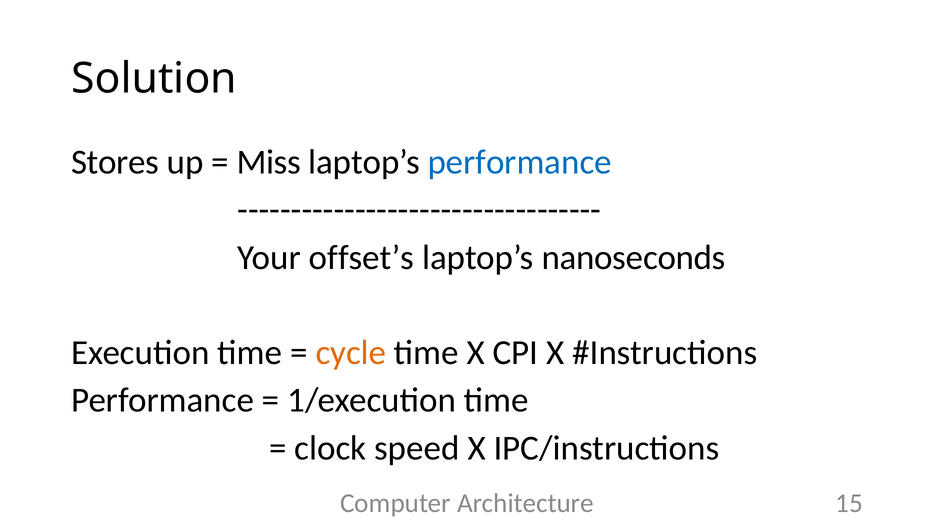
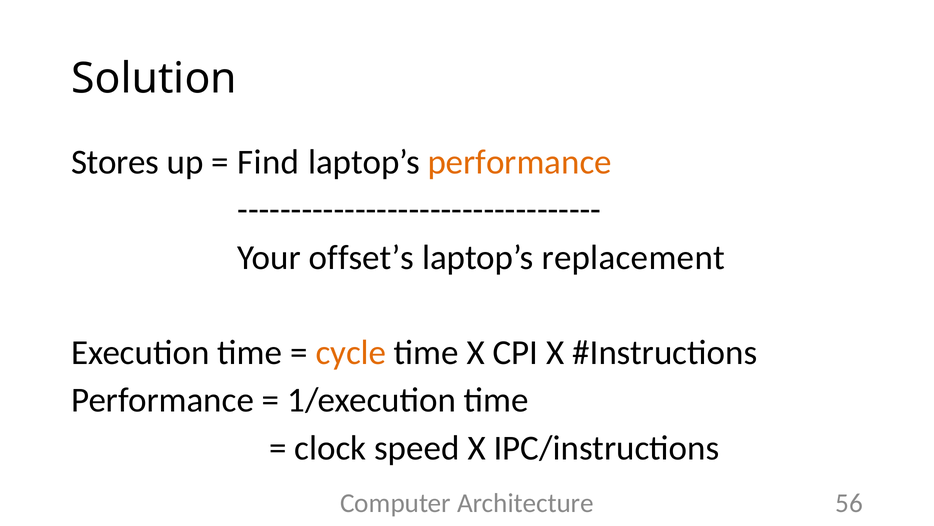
Miss: Miss -> Find (268, 162)
performance colour: blue -> orange (520, 162)
nanoseconds: nanoseconds -> replacement (633, 257)
15: 15 -> 56 (849, 503)
